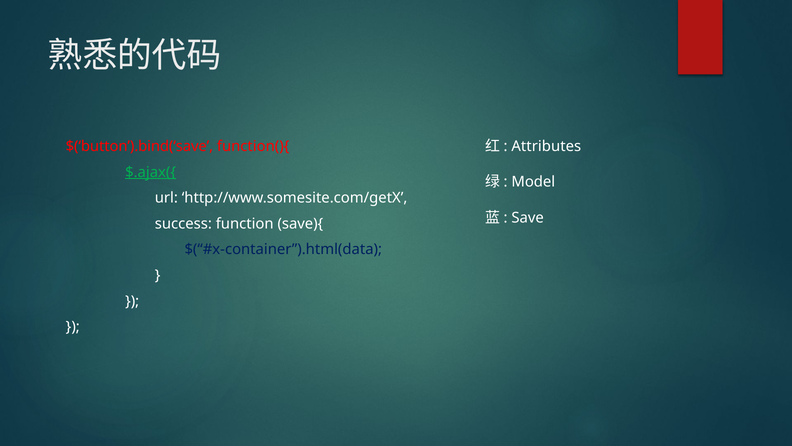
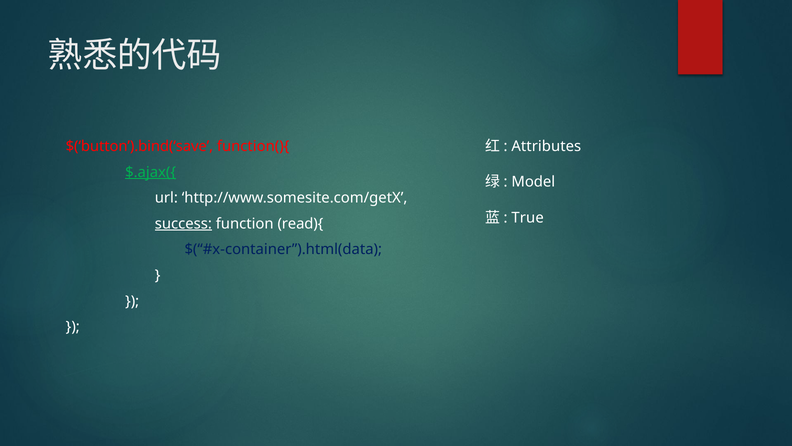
Save: Save -> True (528, 218)
success underline: none -> present (183, 224)
save){: save){ -> read){ (300, 224)
